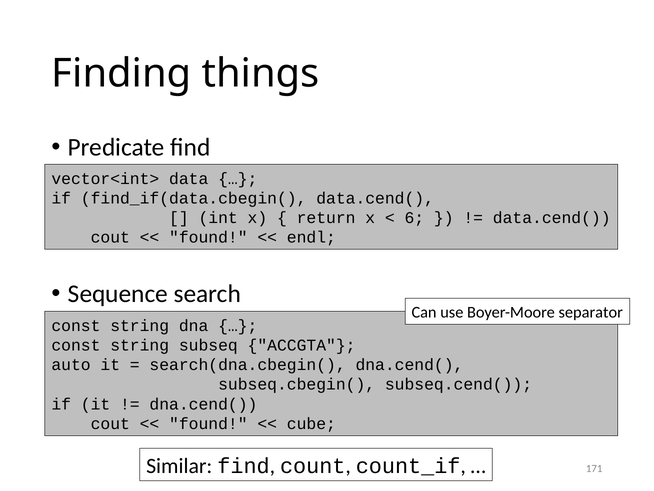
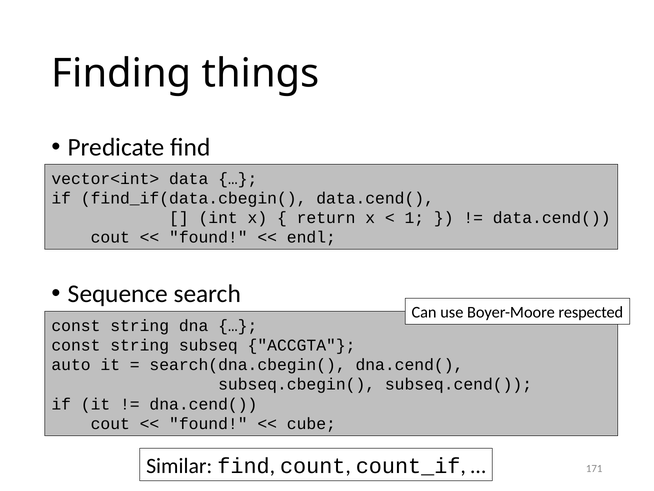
6: 6 -> 1 (414, 218)
separator: separator -> respected (591, 312)
